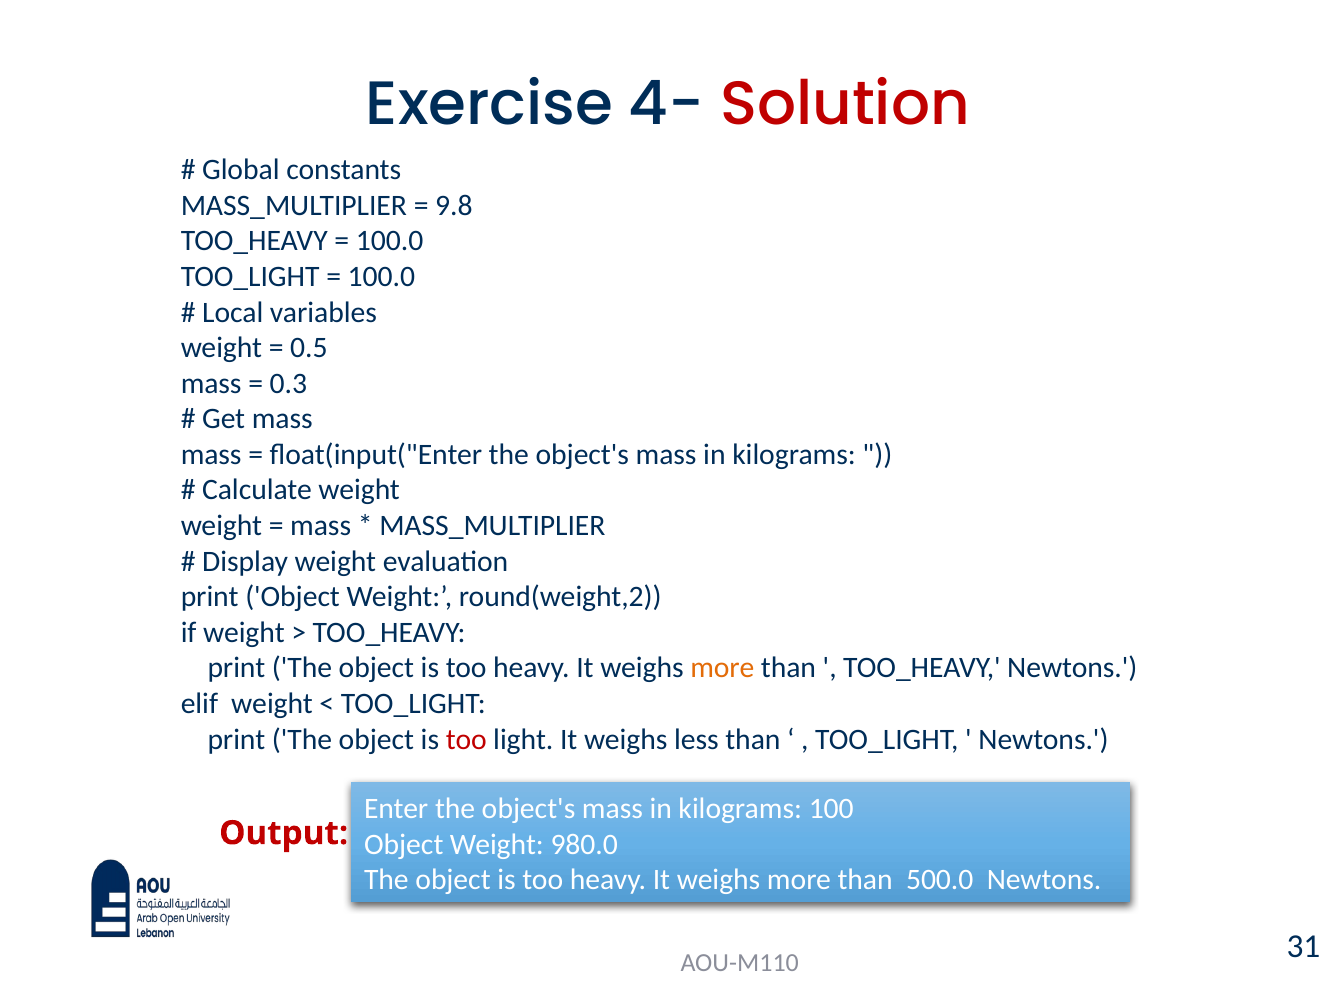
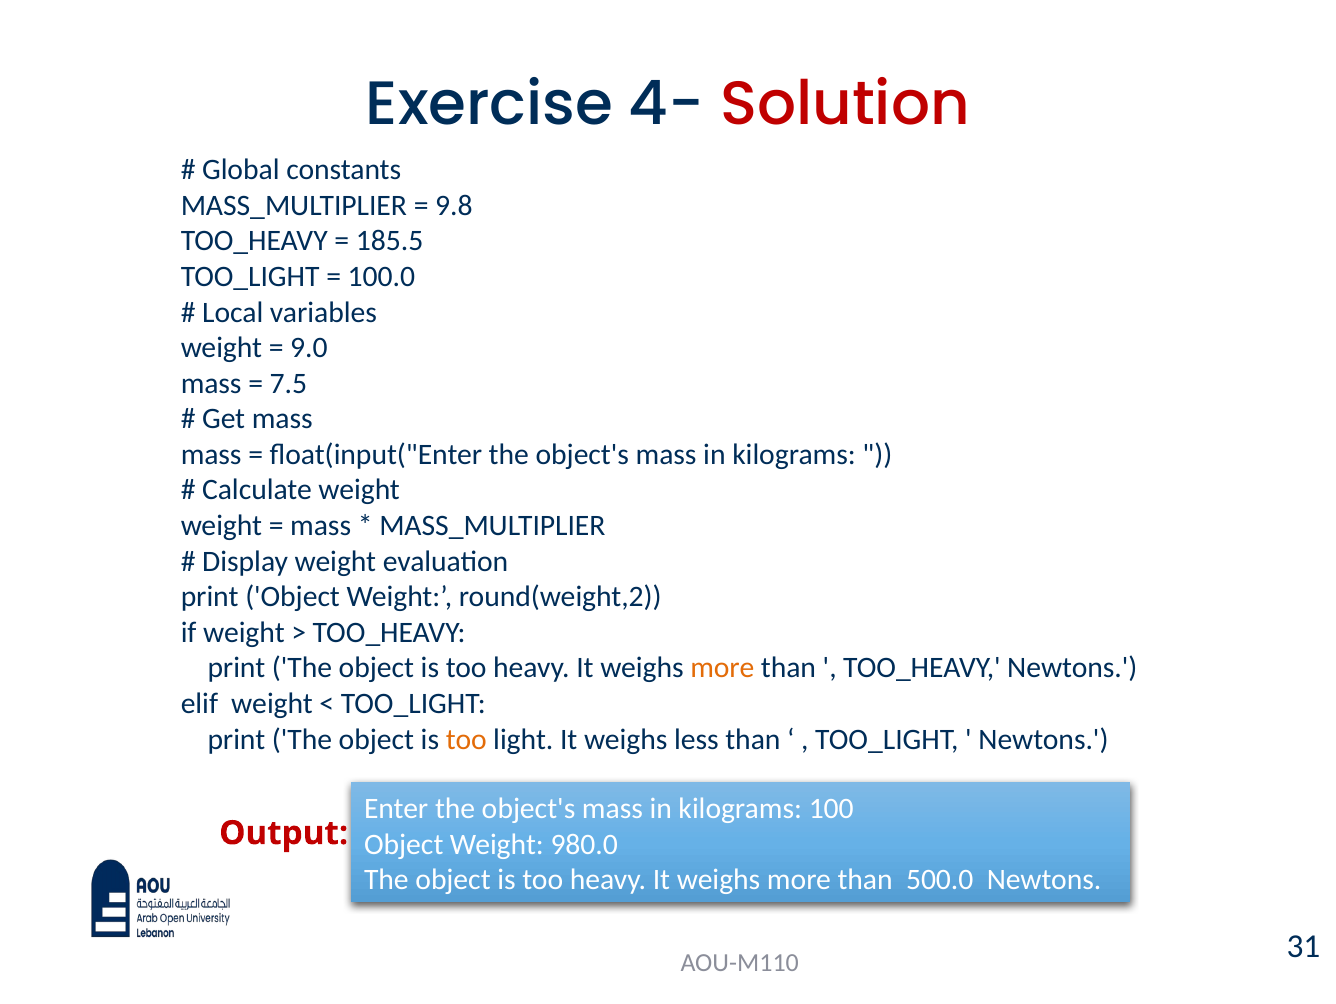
100.0: 100.0 -> 185.5 (390, 241)
0.5: 0.5 -> 9.0 (309, 348)
0.3: 0.3 -> 7.5 (288, 384)
too colour: red -> orange (466, 740)
